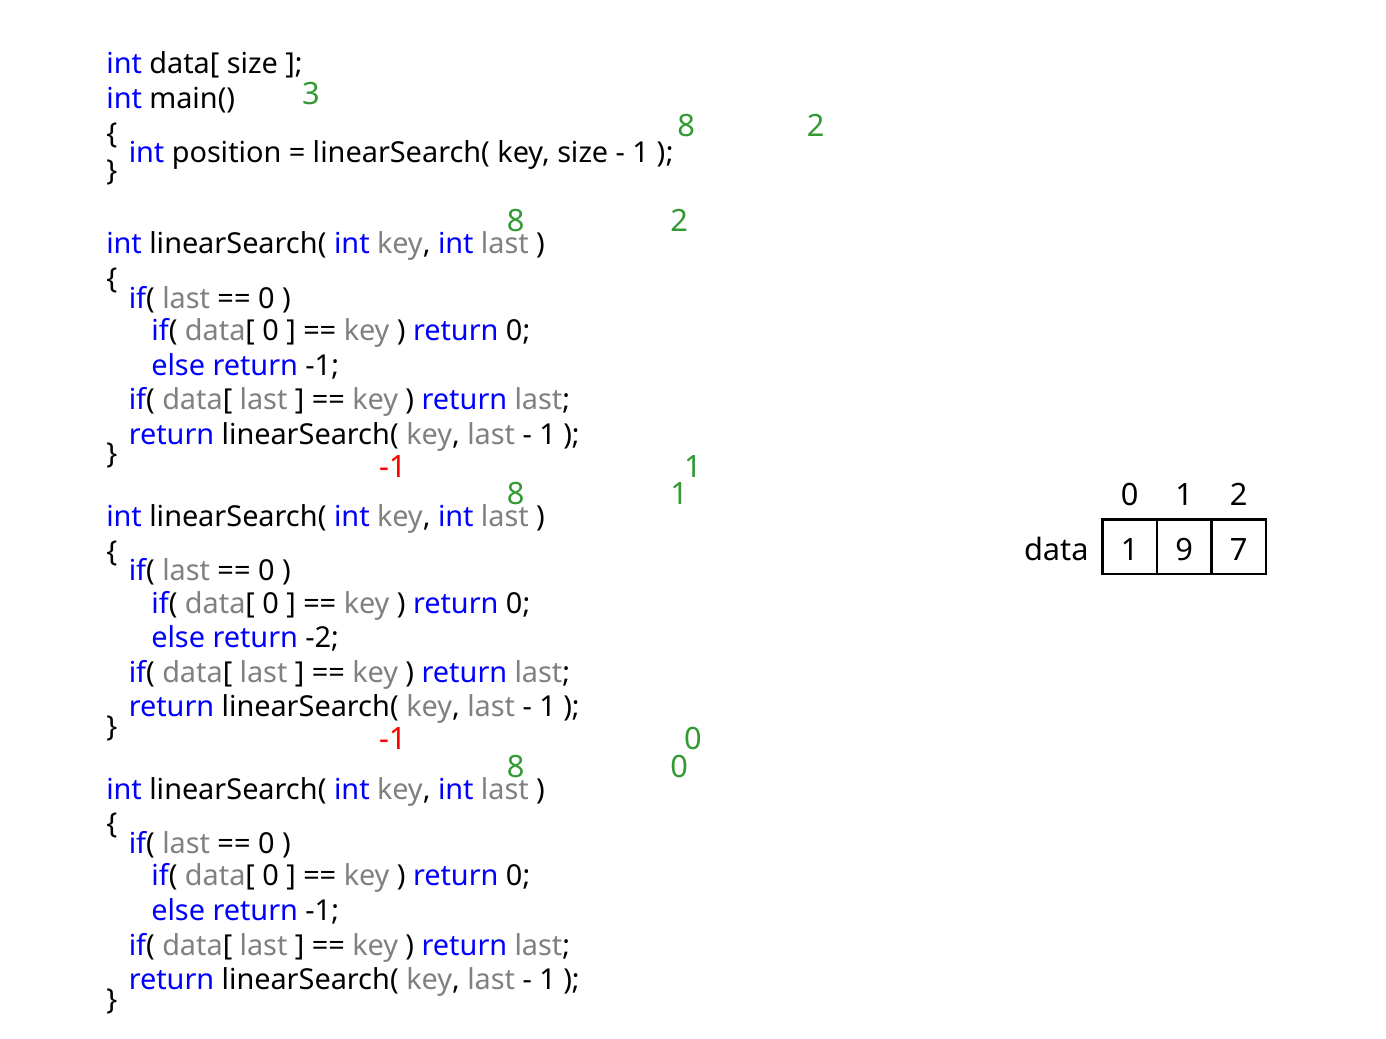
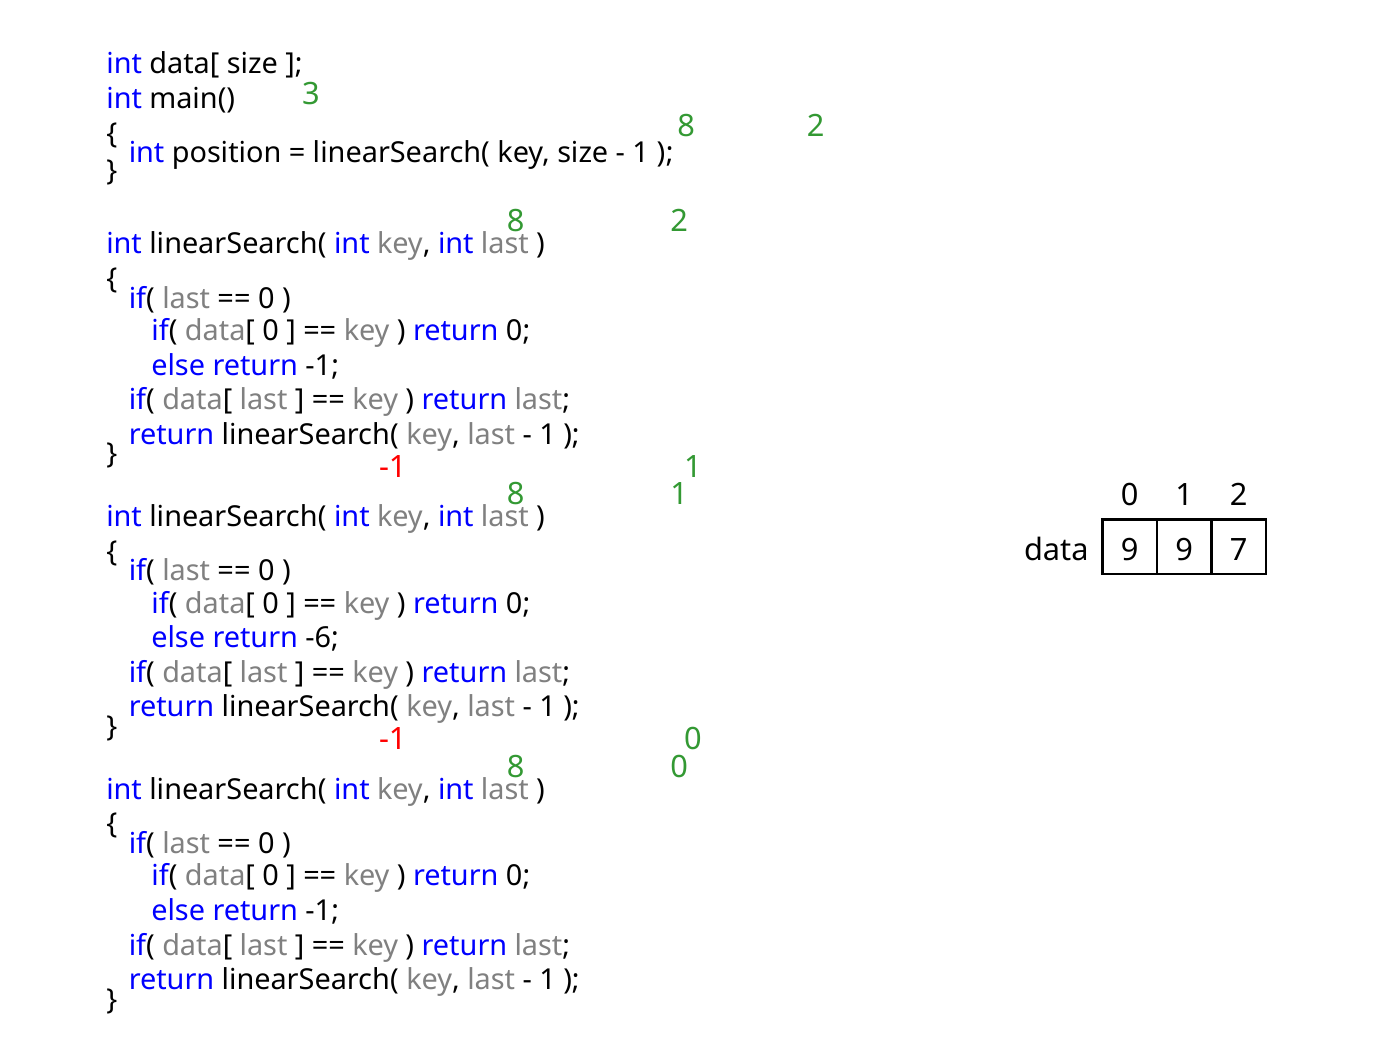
data 1: 1 -> 9 (1130, 550)
-2: -2 -> -6 (322, 639)
